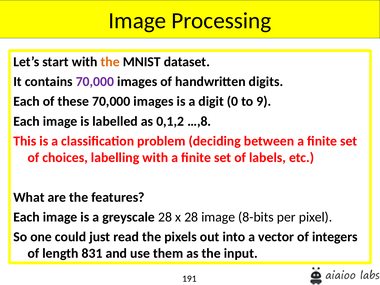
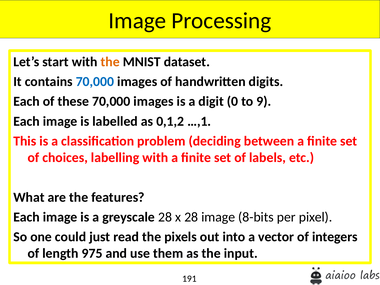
70,000 colour: purple -> blue (95, 82)
…,8: …,8 -> …,1 (199, 121)
831: 831 -> 975 (92, 253)
